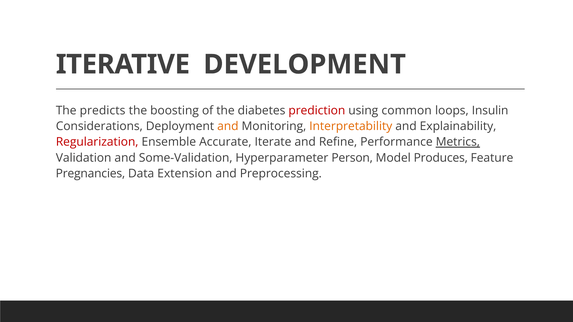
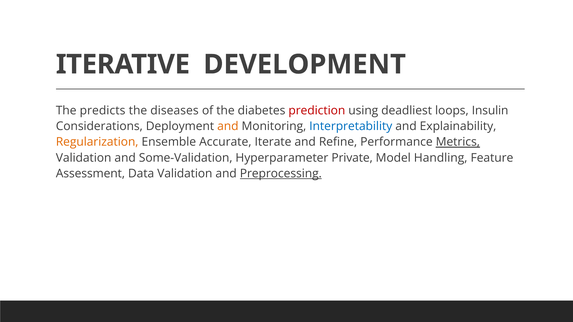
boosting: boosting -> diseases (175, 111)
common: common -> deadliest (407, 111)
Interpretability colour: orange -> blue (351, 126)
Regularization colour: red -> orange (97, 142)
Person: Person -> Private (352, 158)
Produces: Produces -> Handling (441, 158)
Pregnancies: Pregnancies -> Assessment (90, 174)
Data Extension: Extension -> Validation (185, 174)
Preprocessing underline: none -> present (281, 174)
